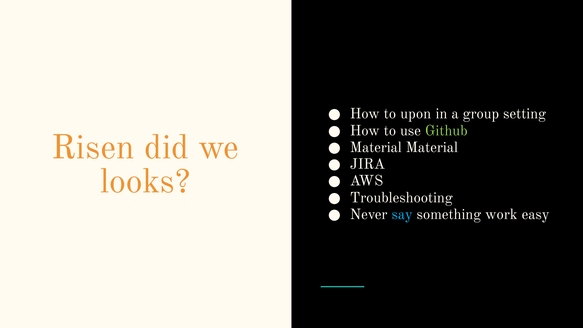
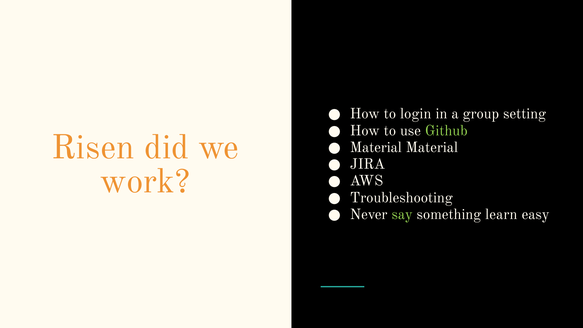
upon: upon -> login (416, 114)
looks: looks -> work (145, 181)
say colour: light blue -> light green (402, 214)
work: work -> learn (501, 214)
